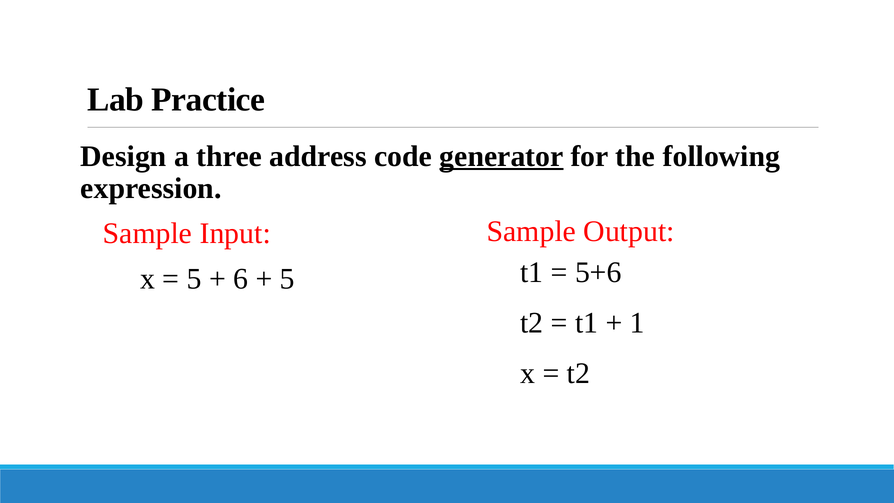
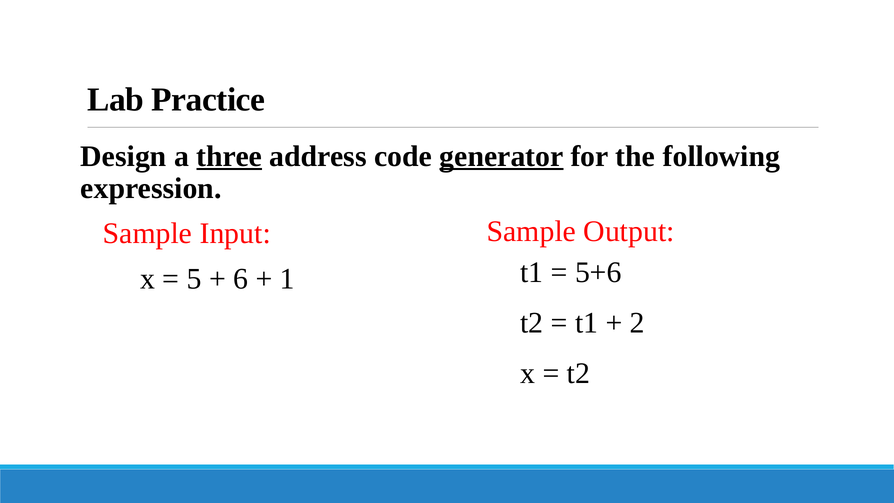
three underline: none -> present (229, 156)
5: 5 -> 1 (287, 279)
1: 1 -> 2 (637, 323)
